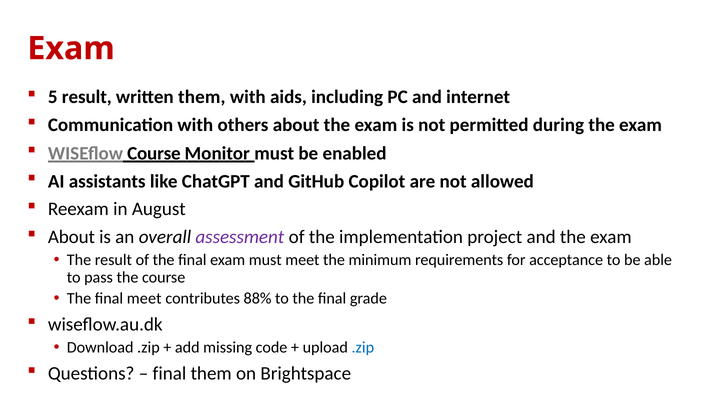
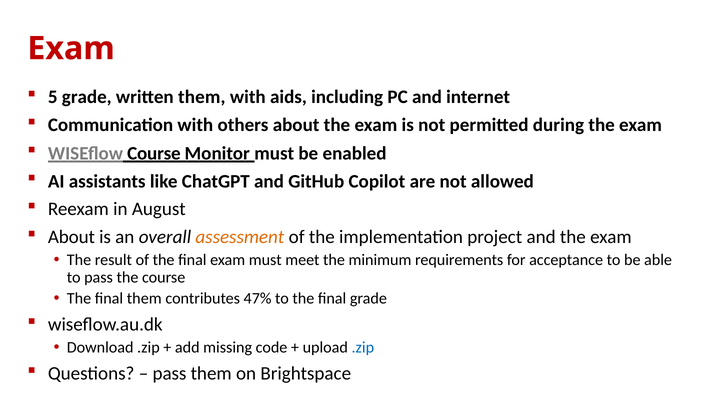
5 result: result -> grade (87, 97)
assessment colour: purple -> orange (240, 237)
final meet: meet -> them (144, 298)
88%: 88% -> 47% (258, 298)
final: final -> pass (169, 374)
